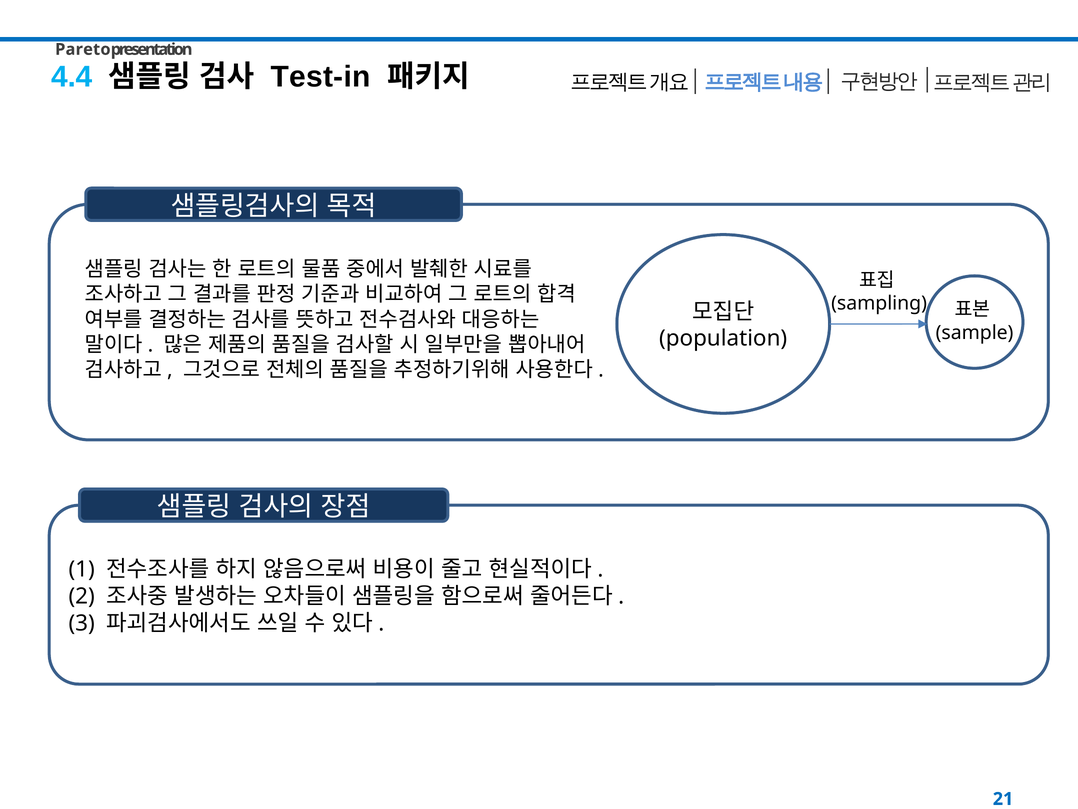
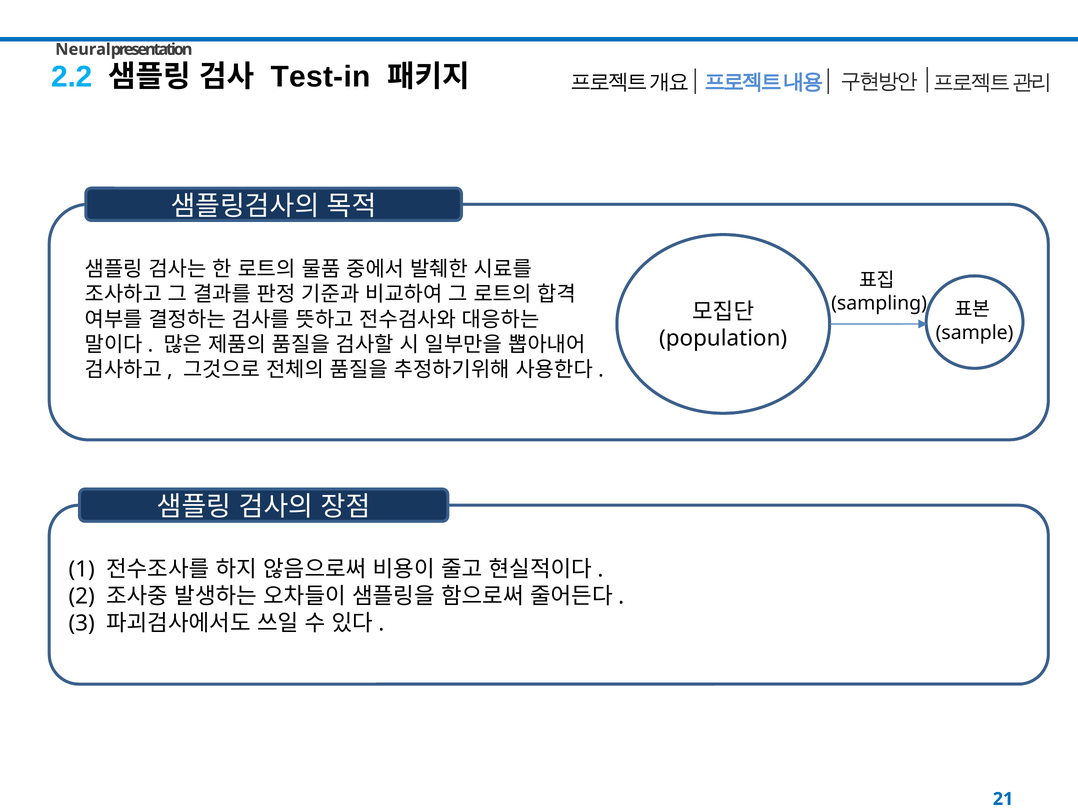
Pareto: Pareto -> Neural (83, 49)
4.4: 4.4 -> 2.2 (72, 77)
